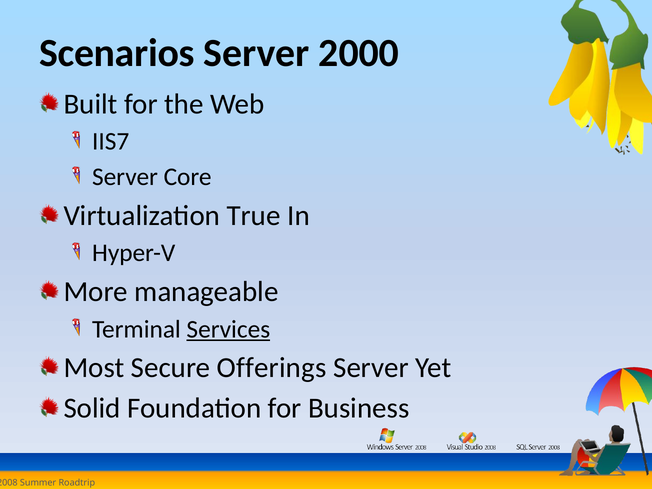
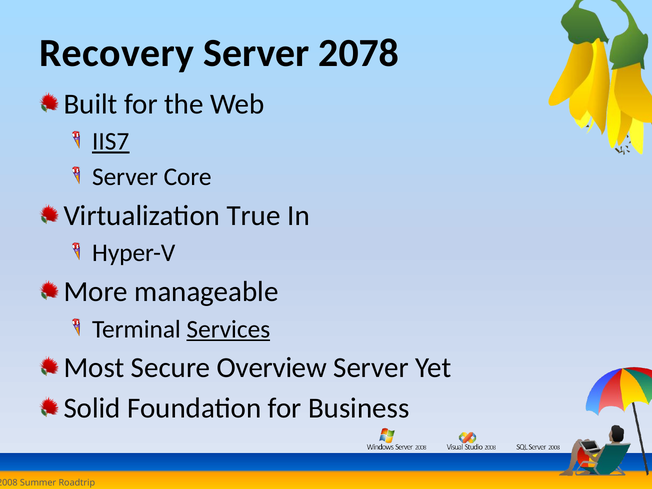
Scenarios: Scenarios -> Recovery (117, 53)
2000: 2000 -> 2078 (359, 53)
IIS7 underline: none -> present (111, 142)
Offerings: Offerings -> Overview (272, 368)
